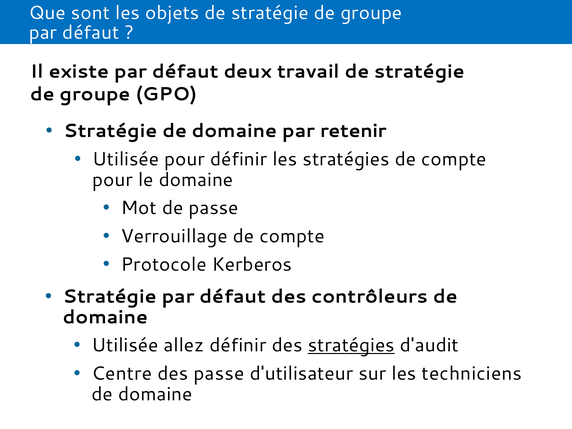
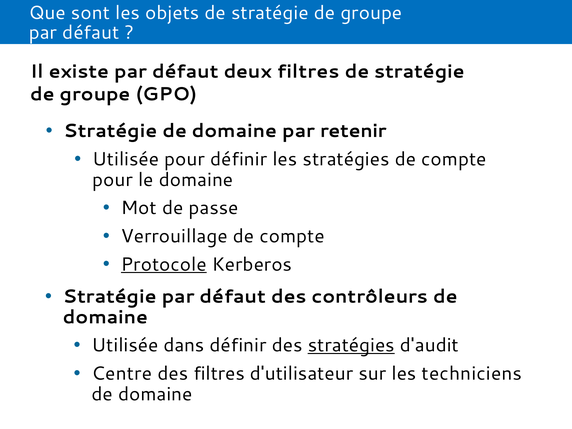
deux travail: travail -> filtres (308, 71)
Protocole underline: none -> present (164, 264)
allez: allez -> dans (184, 345)
des passe: passe -> filtres (219, 374)
